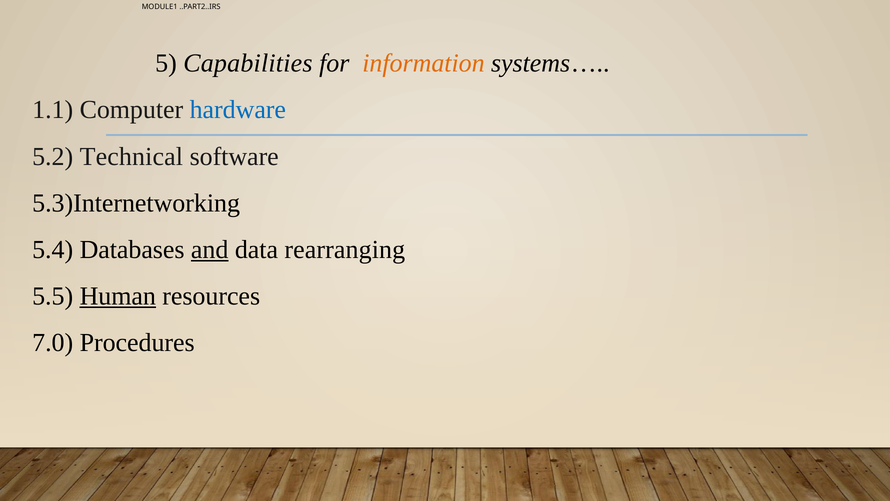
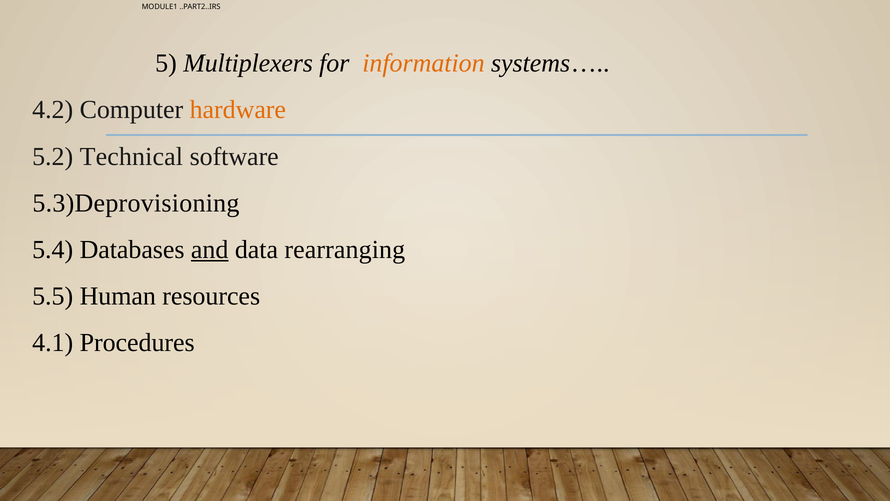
Capabilities: Capabilities -> Multiplexers (248, 63)
1.1: 1.1 -> 4.2 (53, 110)
hardware colour: blue -> orange (238, 110)
5.3)Internetworking: 5.3)Internetworking -> 5.3)Deprovisioning (136, 203)
Human underline: present -> none (118, 296)
7.0: 7.0 -> 4.1 (53, 343)
